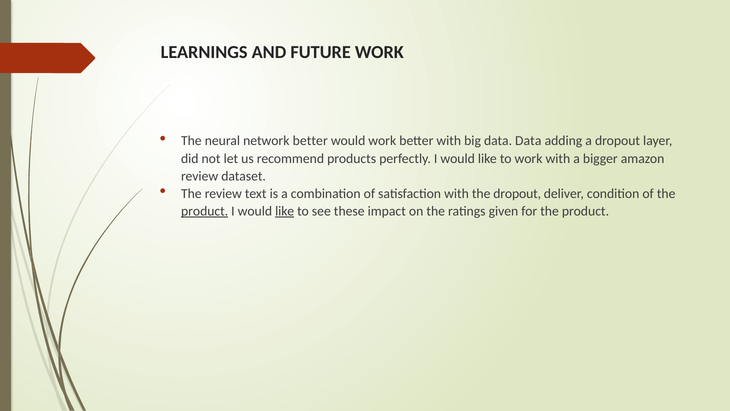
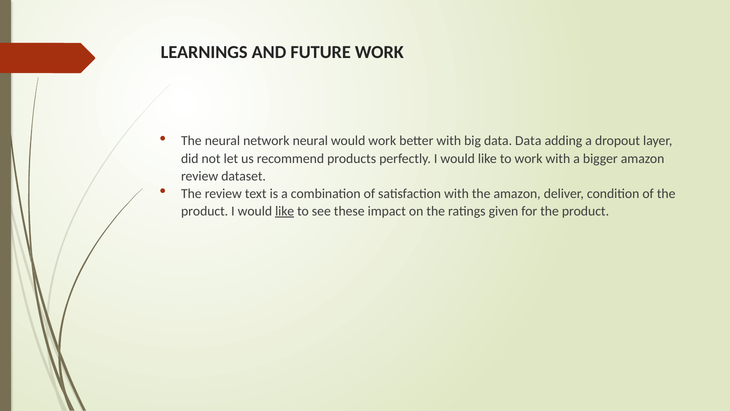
network better: better -> neural (310, 141)
the dropout: dropout -> amazon (517, 194)
product underline: present -> none (205, 211)
